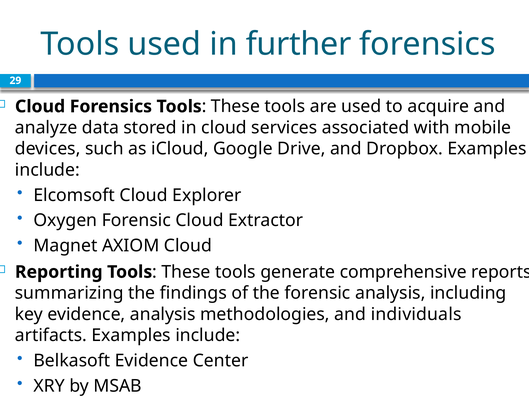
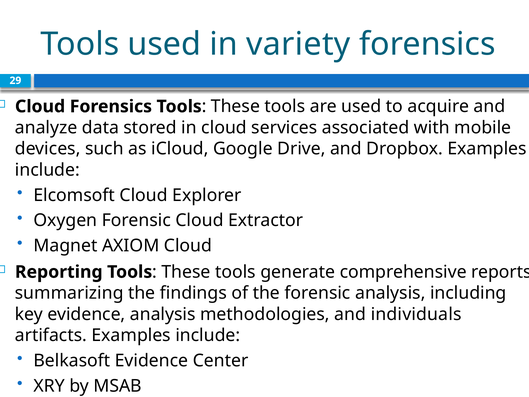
further: further -> variety (298, 44)
